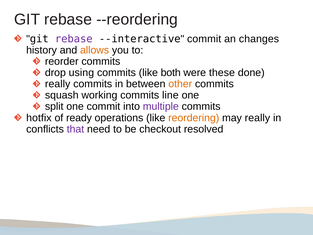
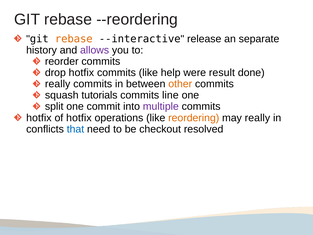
rebase colour: purple -> orange (74, 39)
--interactive commit: commit -> release (204, 39)
changes: changes -> separate (259, 39)
allows colour: orange -> purple (95, 50)
drop using: using -> hotfix (81, 73)
both: both -> help (171, 73)
these: these -> result (222, 73)
working: working -> tutorials (99, 95)
of ready: ready -> hotfix (79, 118)
that colour: purple -> blue (75, 129)
